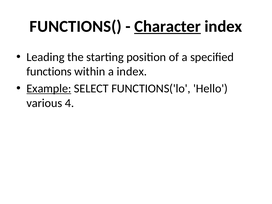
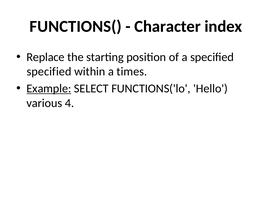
Character underline: present -> none (168, 26)
Leading: Leading -> Replace (46, 57)
functions: functions -> specified (49, 72)
a index: index -> times (132, 72)
